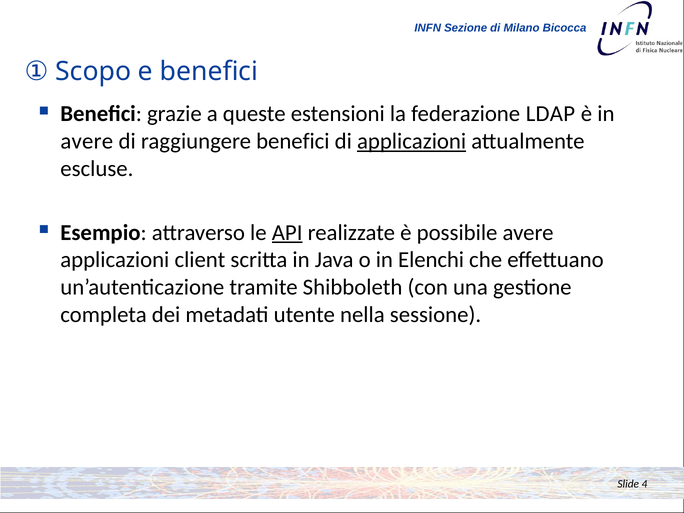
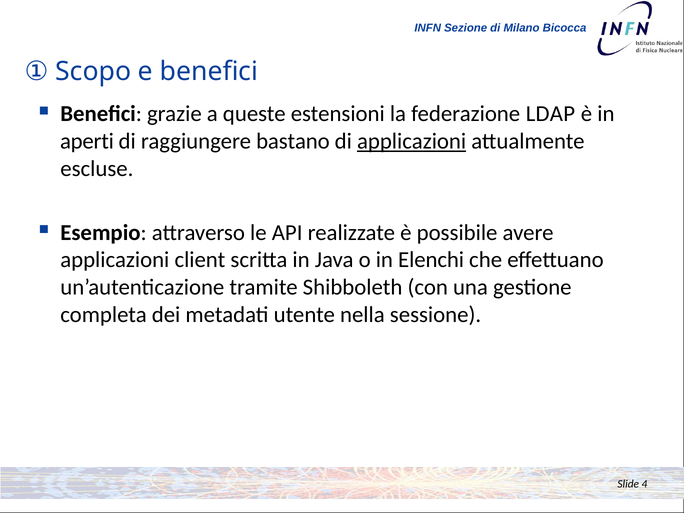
avere: avere -> aperti (87, 141)
raggiungere benefici: benefici -> bastano (293, 141)
API underline: present -> none (287, 232)
